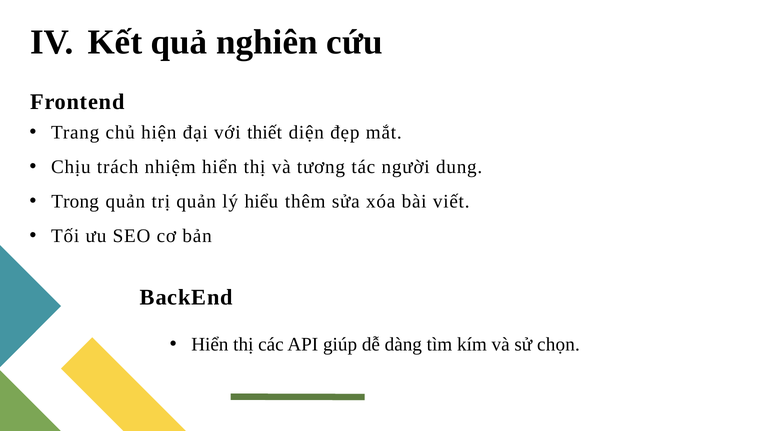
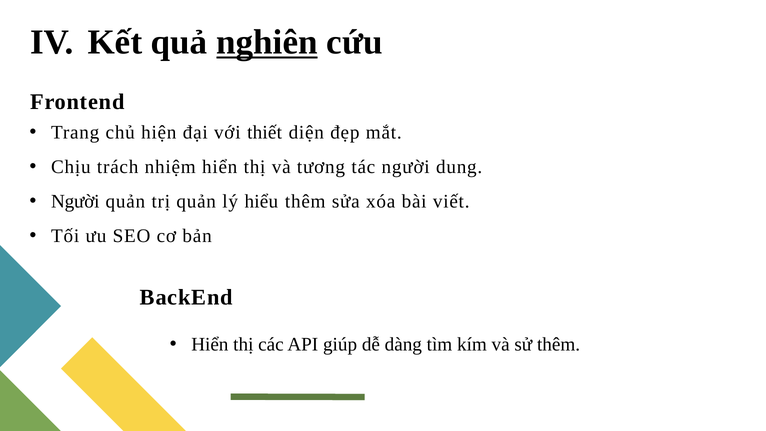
nghiên underline: none -> present (267, 42)
Trong: Trong -> Người (75, 201)
sử chọn: chọn -> thêm (559, 344)
